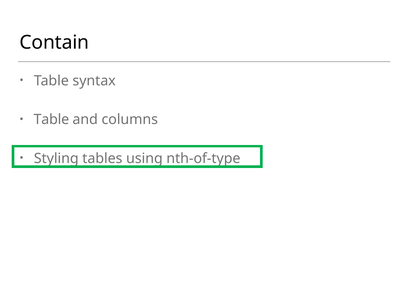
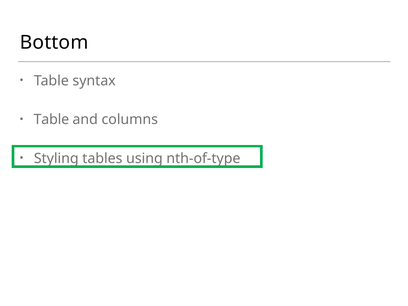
Contain: Contain -> Bottom (54, 42)
